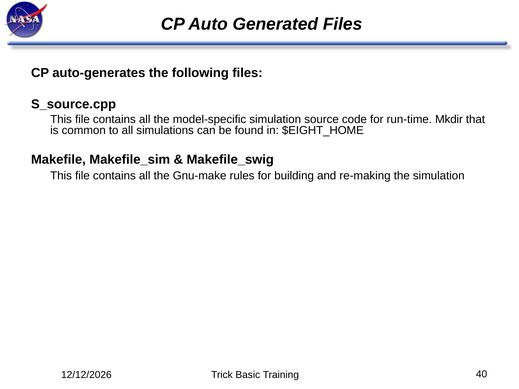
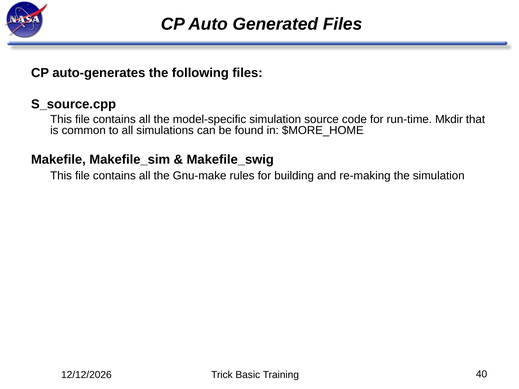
$EIGHT_HOME: $EIGHT_HOME -> $MORE_HOME (323, 130)
